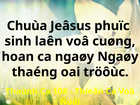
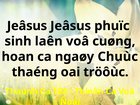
Chuùa: Chuùa -> Jeâsus (27, 26)
ngaøy Ngaøy: Ngaøy -> Chuùc (118, 57)
